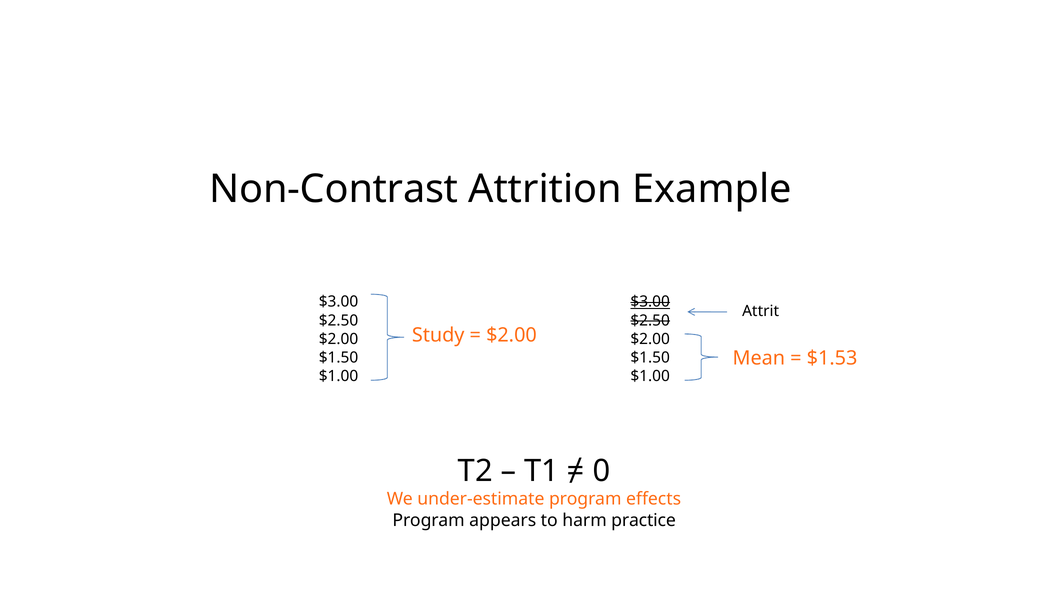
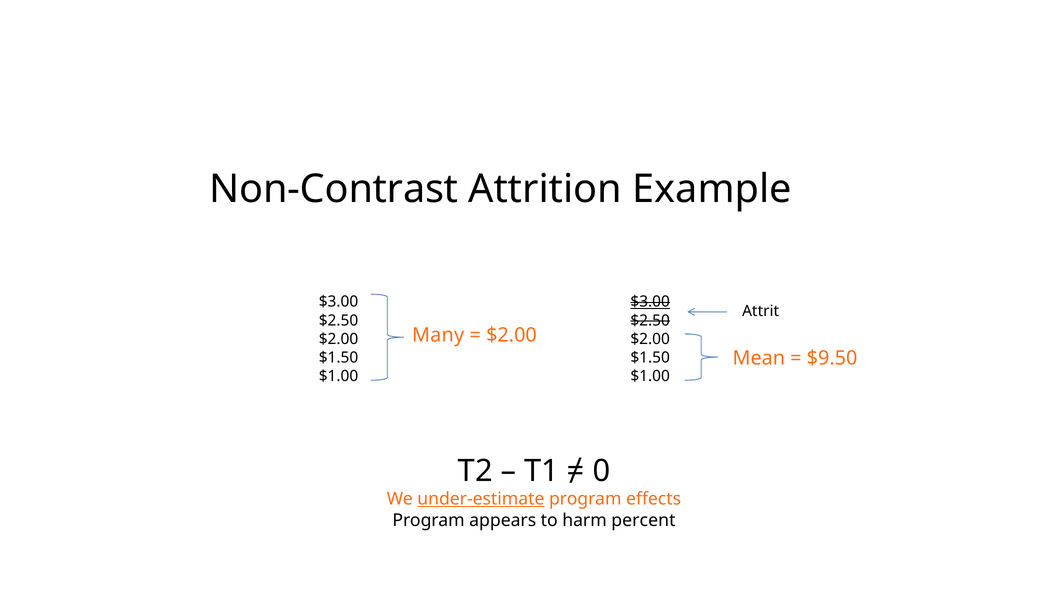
Study: Study -> Many (438, 335)
$1.53: $1.53 -> $9.50 (832, 358)
under-estimate underline: none -> present (481, 499)
practice: practice -> percent (643, 520)
